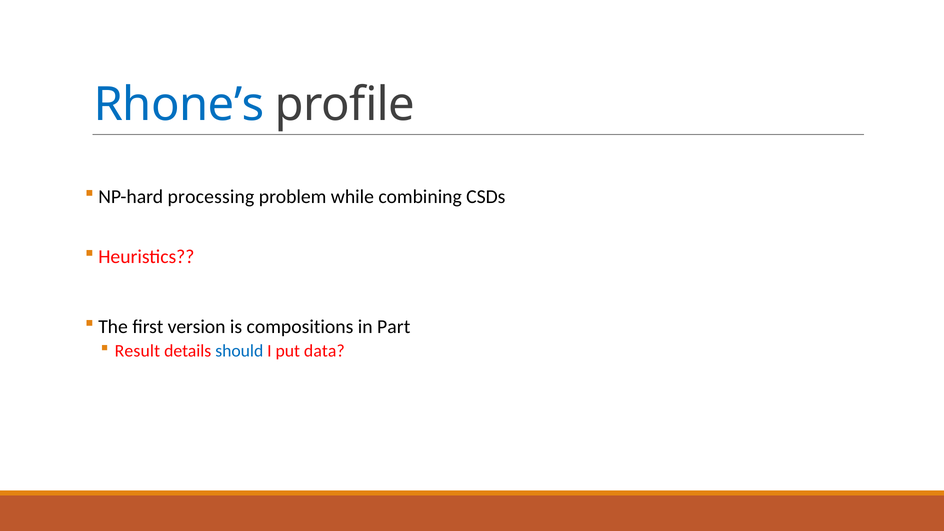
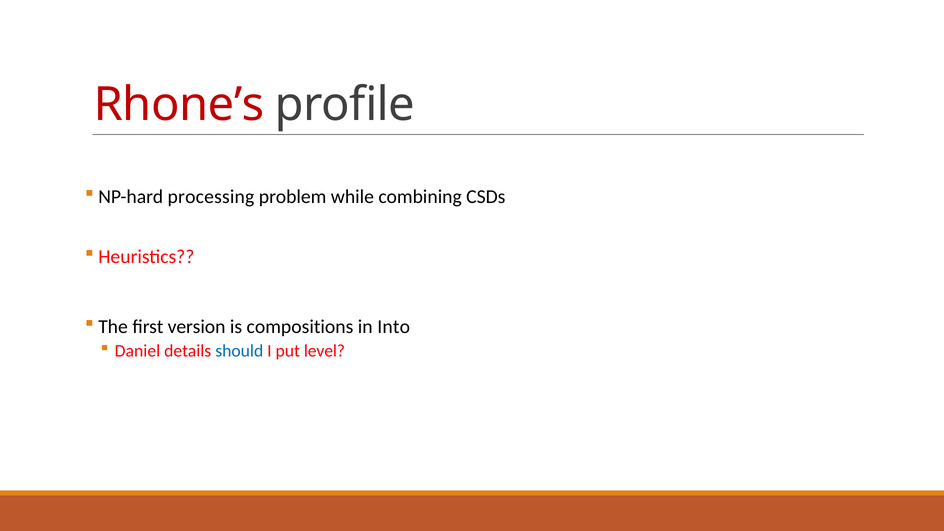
Rhone’s colour: blue -> red (179, 105)
Part: Part -> Into (394, 327)
Result: Result -> Daniel (137, 351)
data: data -> level (324, 351)
